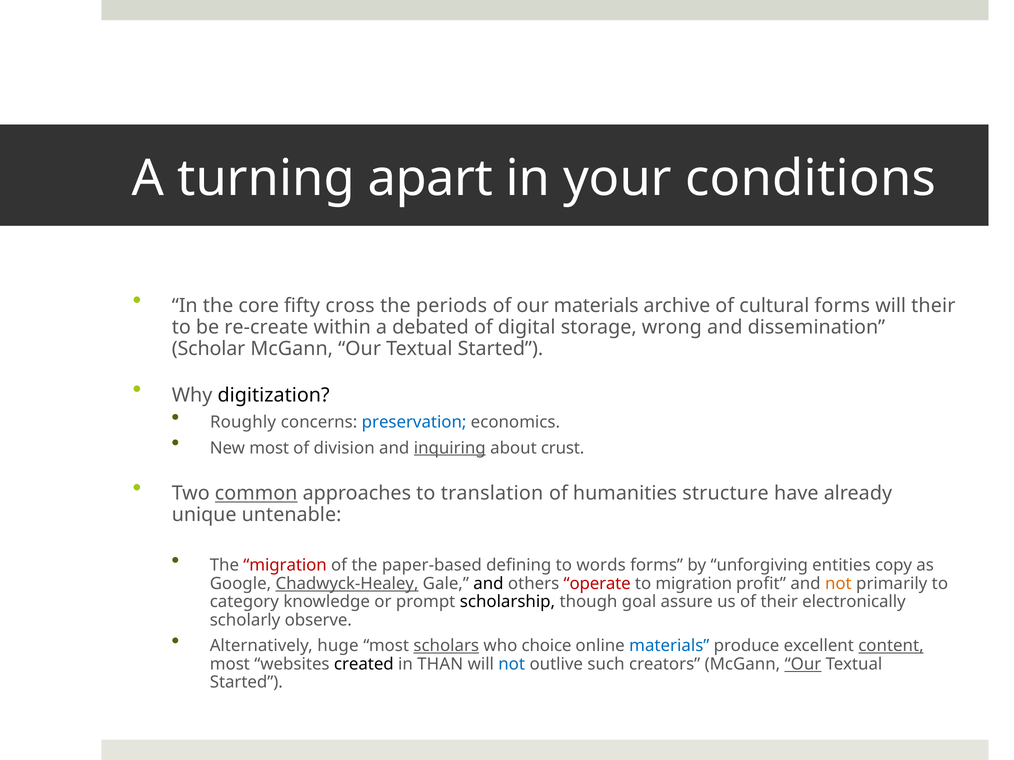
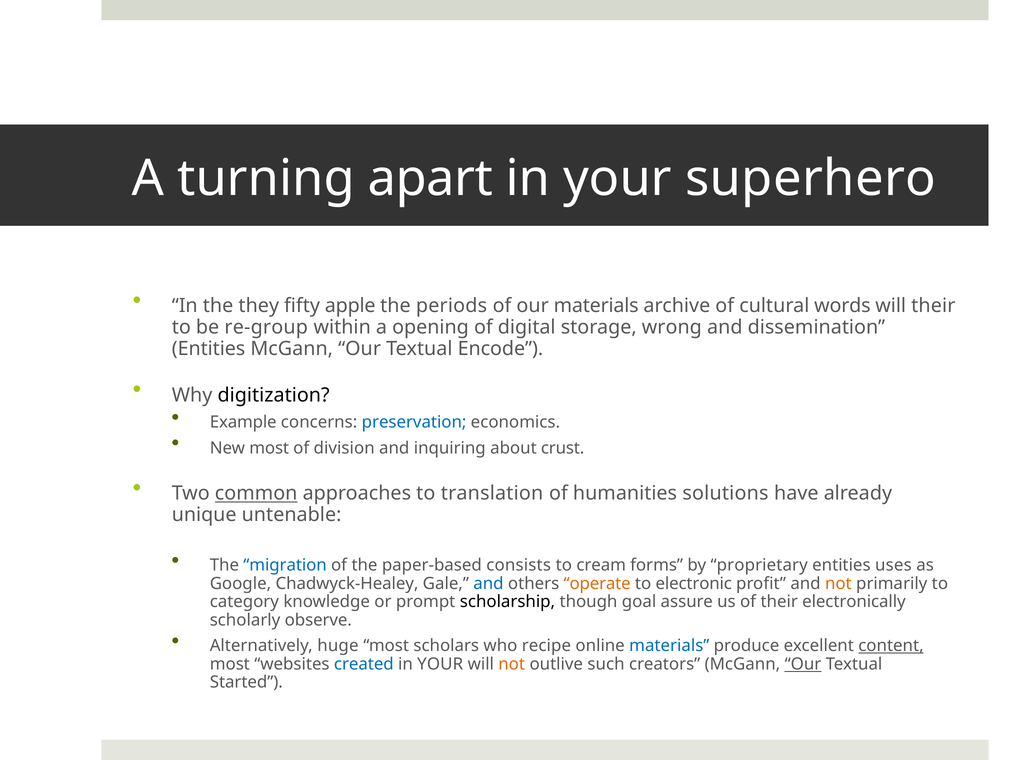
conditions: conditions -> superhero (811, 179)
core: core -> they (259, 306)
cross: cross -> apple (350, 306)
cultural forms: forms -> words (842, 306)
re-create: re-create -> re-group (266, 327)
debated: debated -> opening (430, 327)
Scholar: Scholar -> Entities (209, 349)
Started: Started -> Encode (500, 349)
Roughly: Roughly -> Example (243, 422)
inquiring underline: present -> none (450, 448)
structure: structure -> solutions (725, 494)
migration colour: red -> blue (285, 566)
defining: defining -> consists (519, 566)
words: words -> cream (601, 566)
unforgiving: unforgiving -> proprietary (759, 566)
copy: copy -> uses (893, 566)
Chadwyck-Healey underline: present -> none (347, 584)
and colour: black -> blue (488, 584)
operate colour: red -> orange (597, 584)
to migration: migration -> electronic (694, 584)
scholars underline: present -> none (446, 646)
choice: choice -> recipe (546, 646)
created colour: black -> blue (364, 665)
THAN: THAN -> YOUR (440, 665)
not colour: blue -> orange (512, 665)
